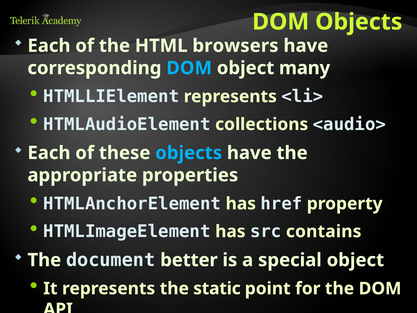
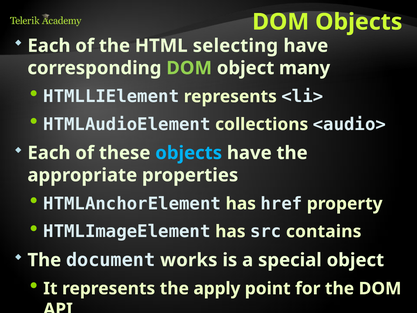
browsers: browsers -> selecting (235, 46)
DOM colour: light blue -> light green (189, 68)
better: better -> works (189, 260)
static: static -> apply (217, 288)
